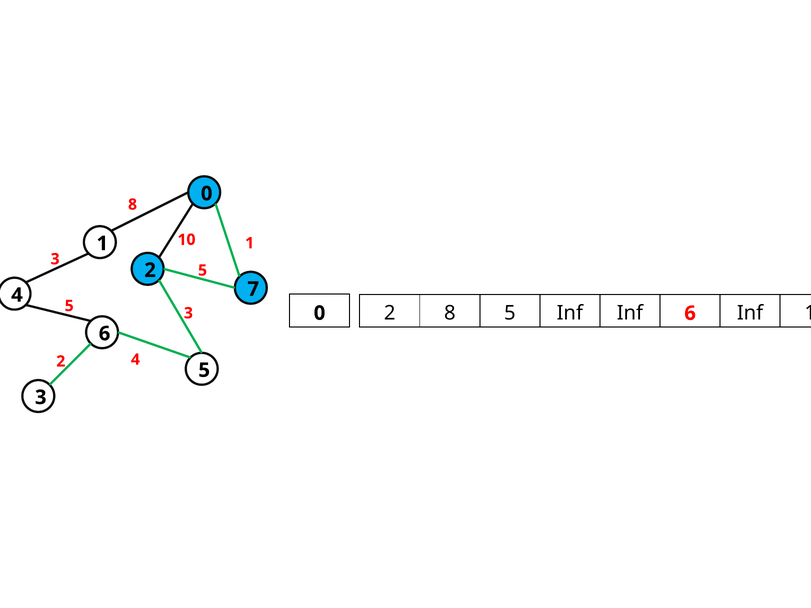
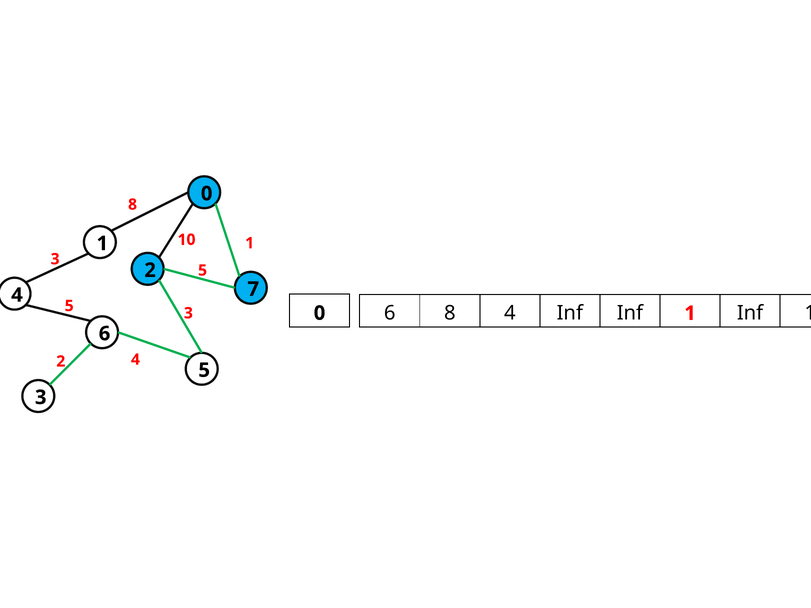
2: 2 -> 6 (390, 313)
8 5: 5 -> 4 (510, 313)
Inf Inf 6: 6 -> 1 (690, 313)
